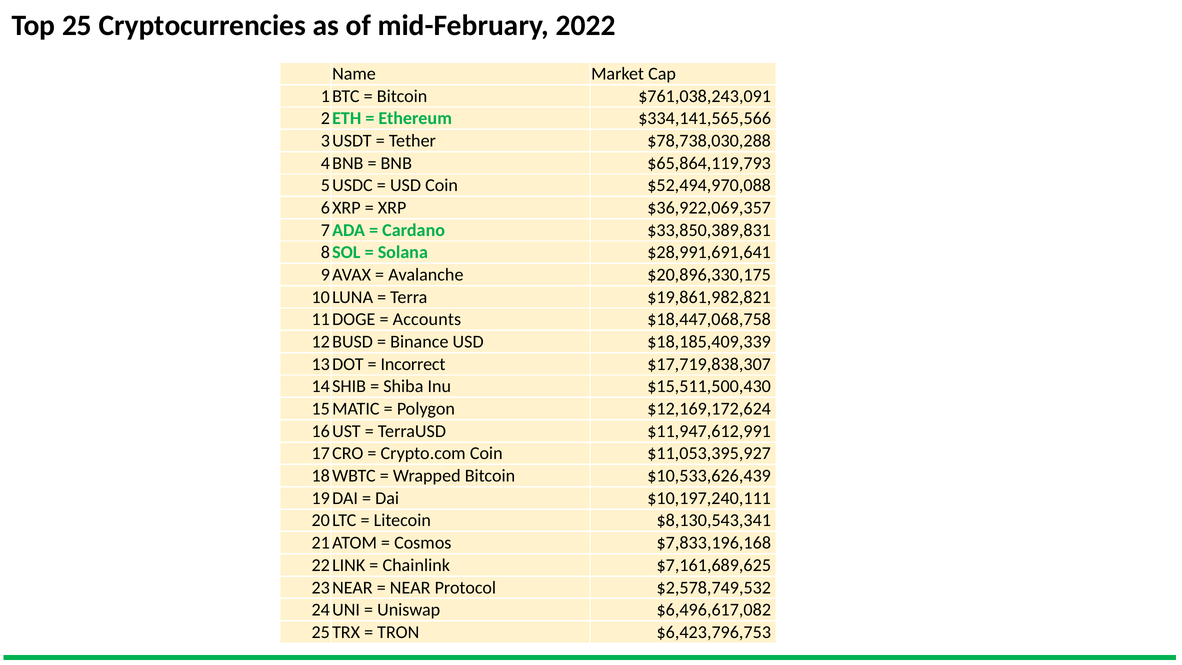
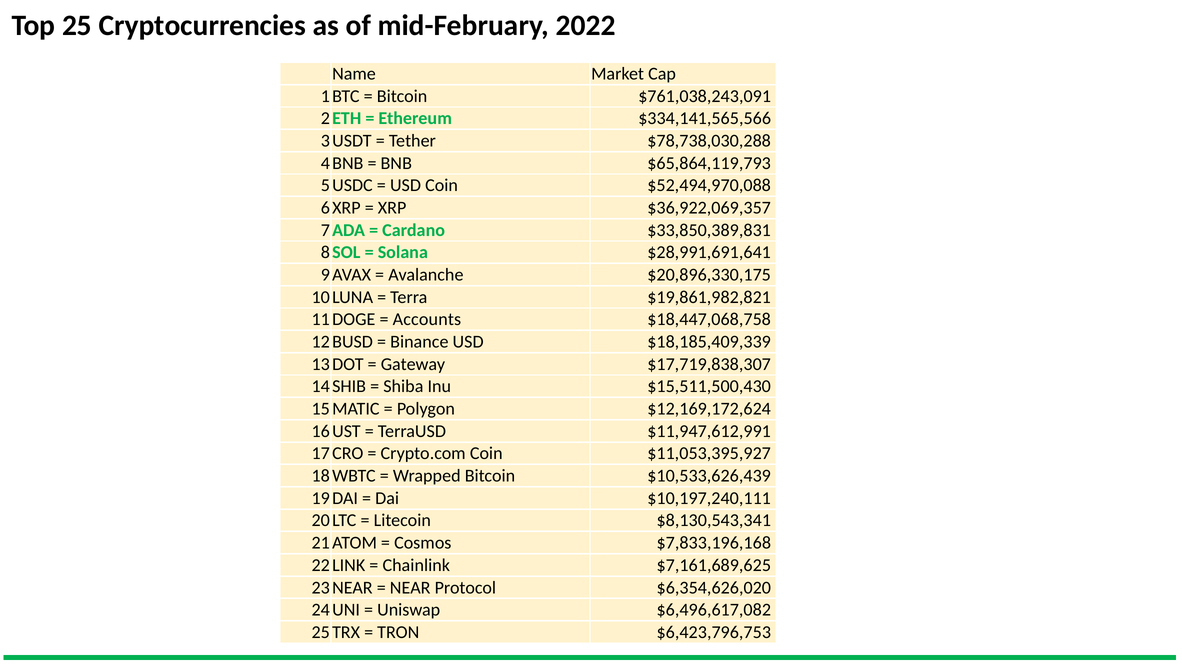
Incorrect: Incorrect -> Gateway (413, 364)
$2,578,749,532: $2,578,749,532 -> $6,354,626,020 (714, 587)
